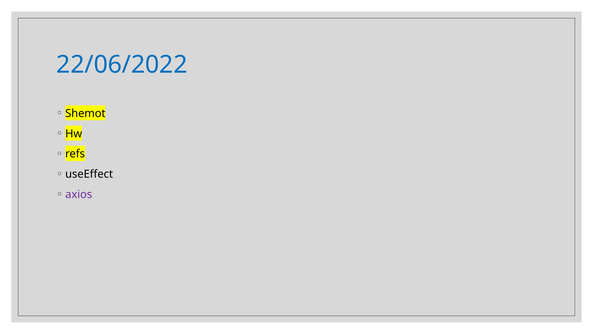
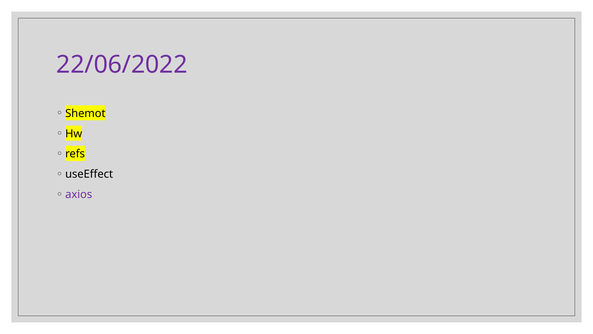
22/06/2022 colour: blue -> purple (122, 64)
